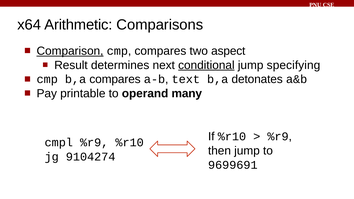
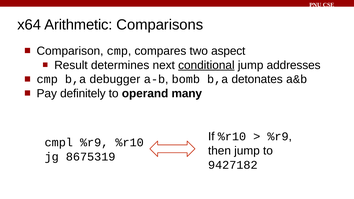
Comparison underline: present -> none (70, 51)
specifying: specifying -> addresses (294, 65)
b,a compares: compares -> debugger (115, 79)
text: text -> bomb (186, 79)
printable: printable -> definitely (83, 93)
9104274: 9104274 -> 8675319 (91, 157)
9699691: 9699691 -> 9427182 (233, 165)
